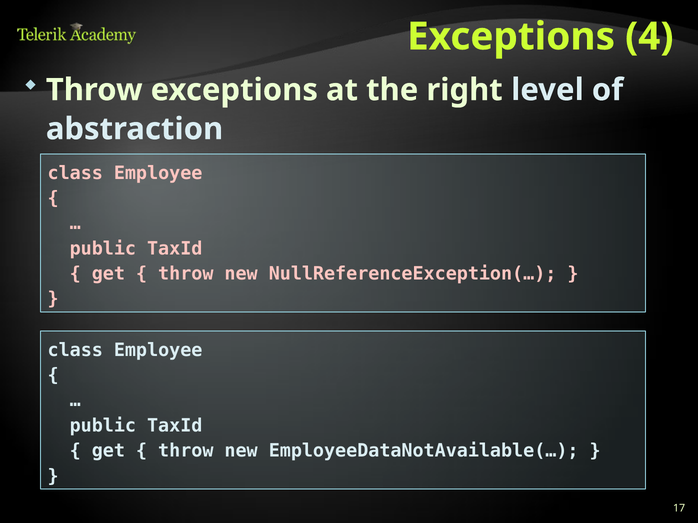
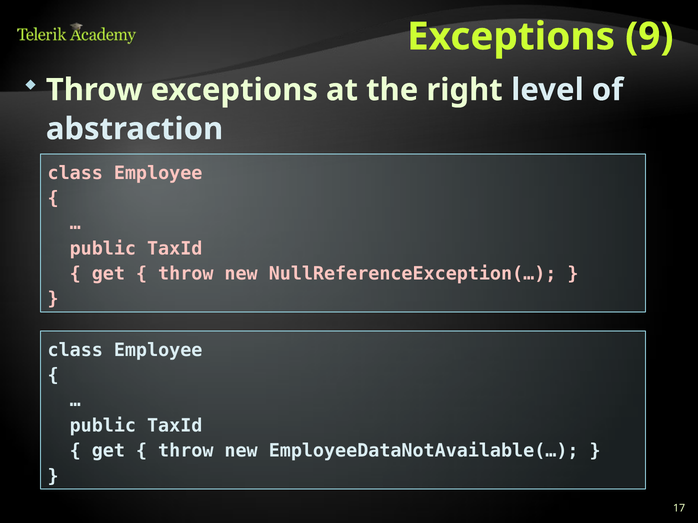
4: 4 -> 9 (649, 37)
